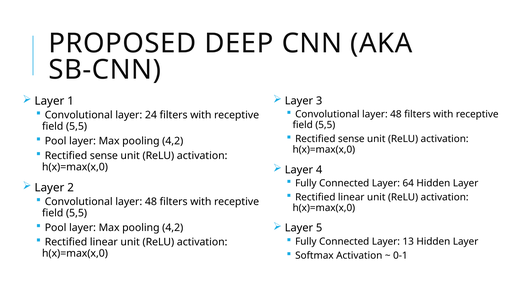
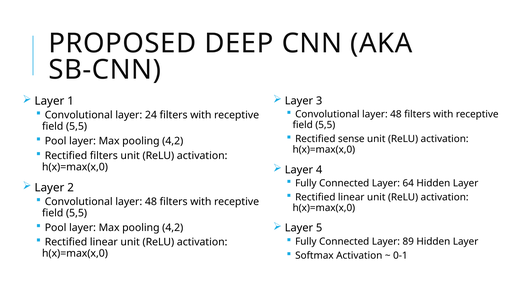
sense: sense -> filters (104, 156)
13: 13 -> 89 (408, 242)
